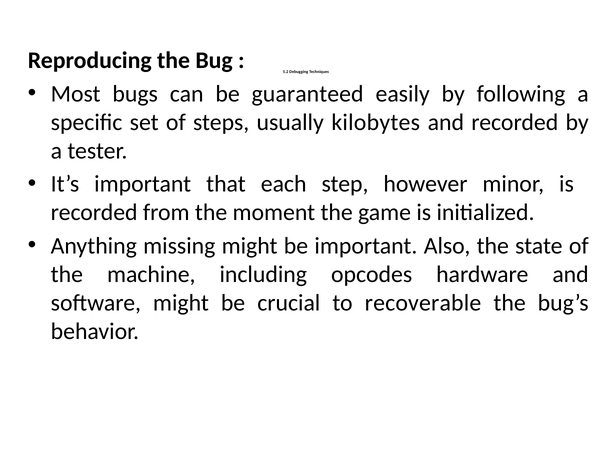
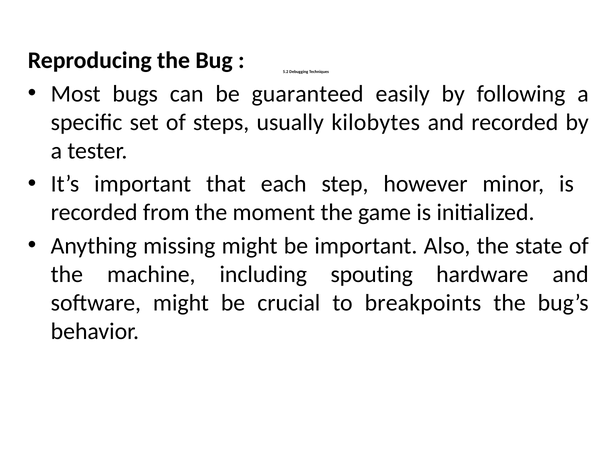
opcodes: opcodes -> spouting (372, 274)
recoverable: recoverable -> breakpoints (423, 303)
